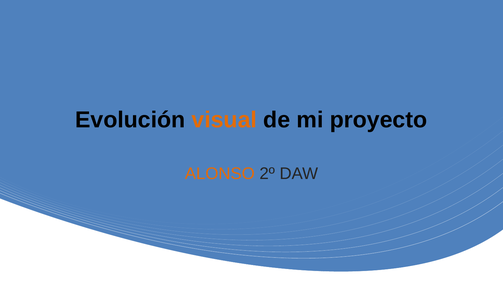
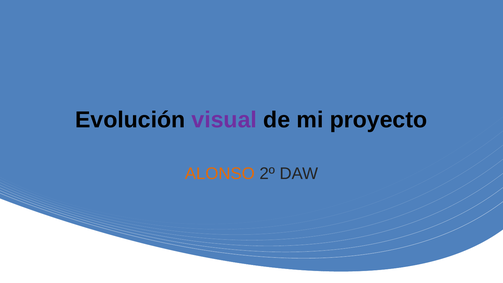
visual colour: orange -> purple (224, 120)
